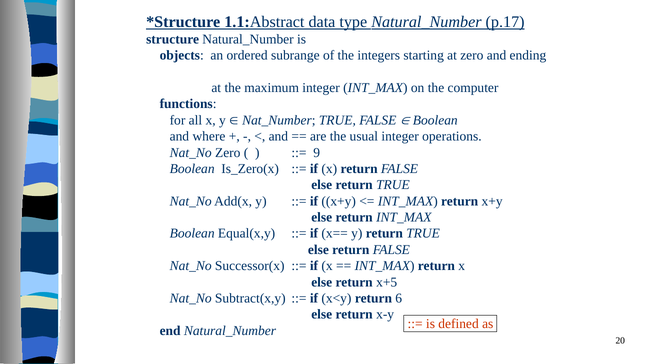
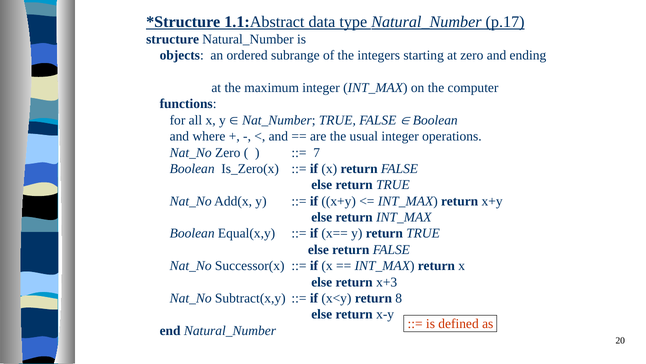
9: 9 -> 7 (317, 152)
x+5: x+5 -> x+3 (387, 282)
6: 6 -> 8 (399, 298)
